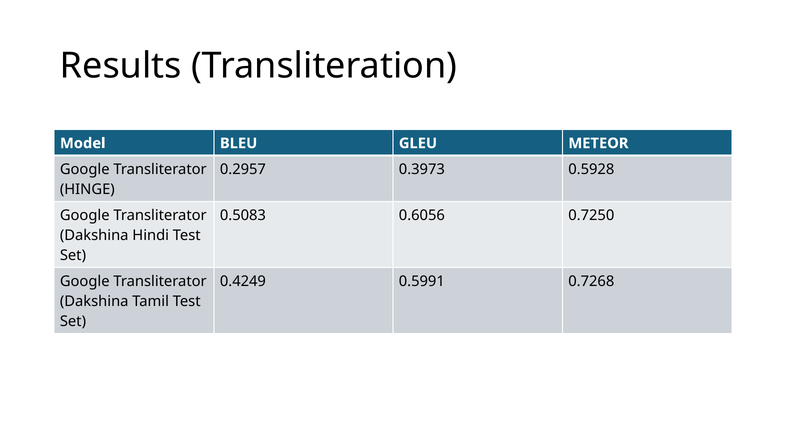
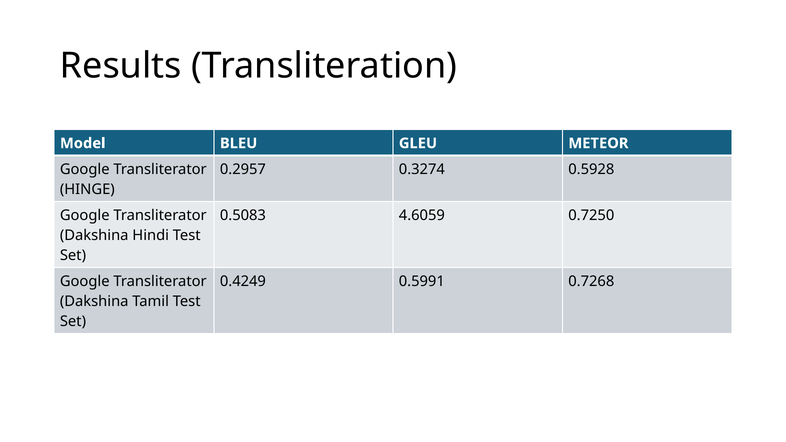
0.3973: 0.3973 -> 0.3274 (422, 169)
0.6056: 0.6056 -> 4.6059 (422, 215)
